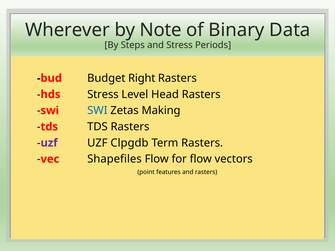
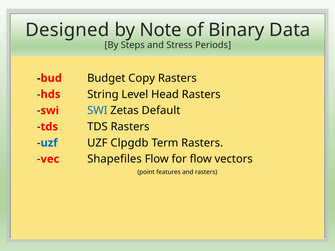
Wherever: Wherever -> Designed (67, 30)
Right: Right -> Copy (142, 78)
hds Stress: Stress -> String (103, 94)
Making: Making -> Default (161, 111)
uzf colour: purple -> blue (49, 143)
